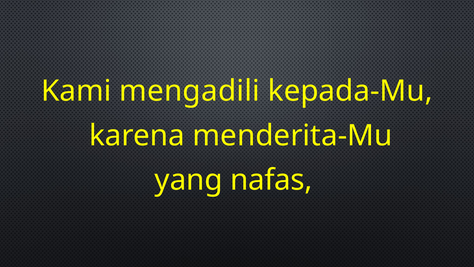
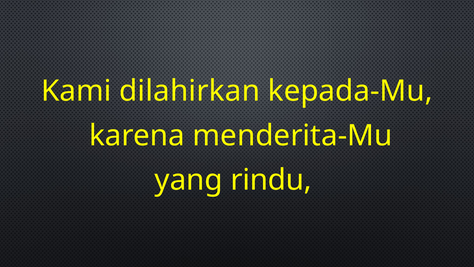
mengadili: mengadili -> dilahirkan (190, 91)
nafas: nafas -> rindu (271, 180)
